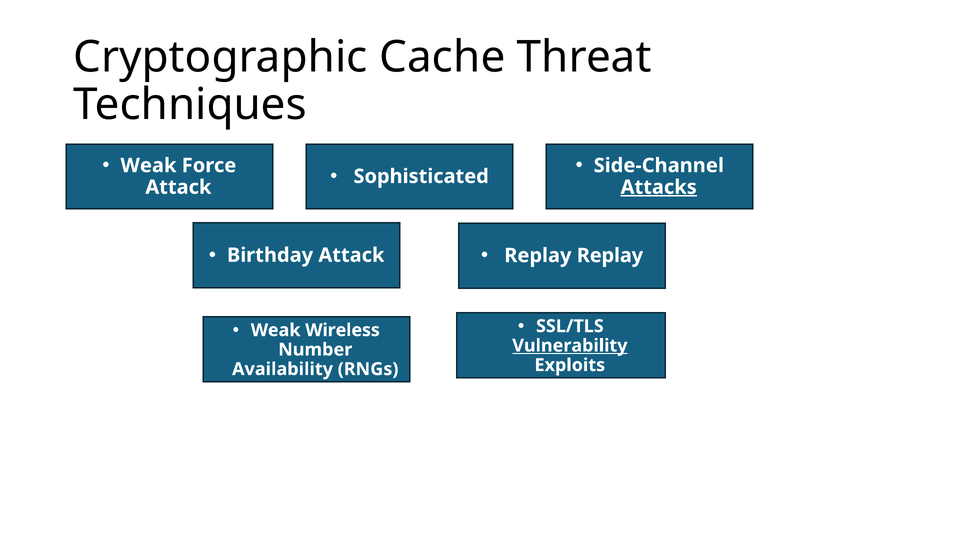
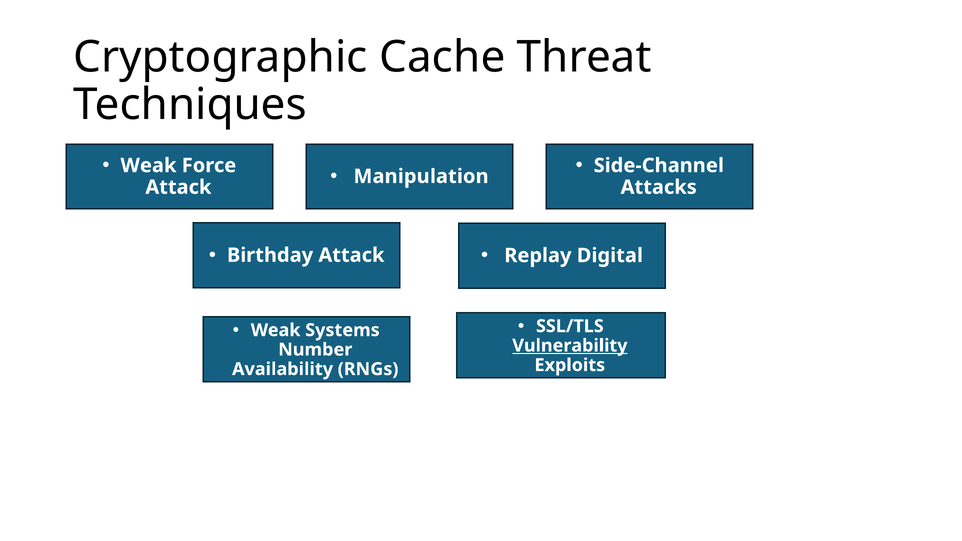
Sophisticated: Sophisticated -> Manipulation (421, 176)
Attacks underline: present -> none (659, 187)
Replay Replay: Replay -> Digital (610, 256)
Wireless: Wireless -> Systems (342, 330)
